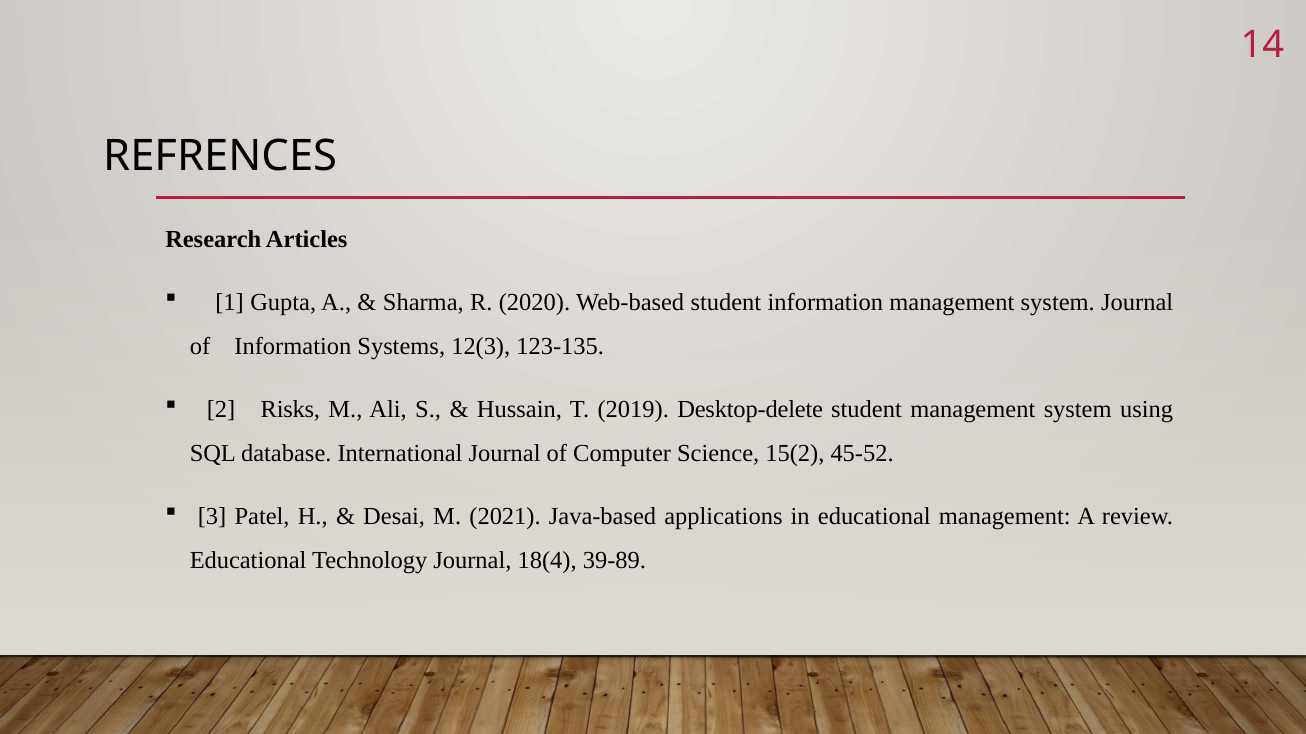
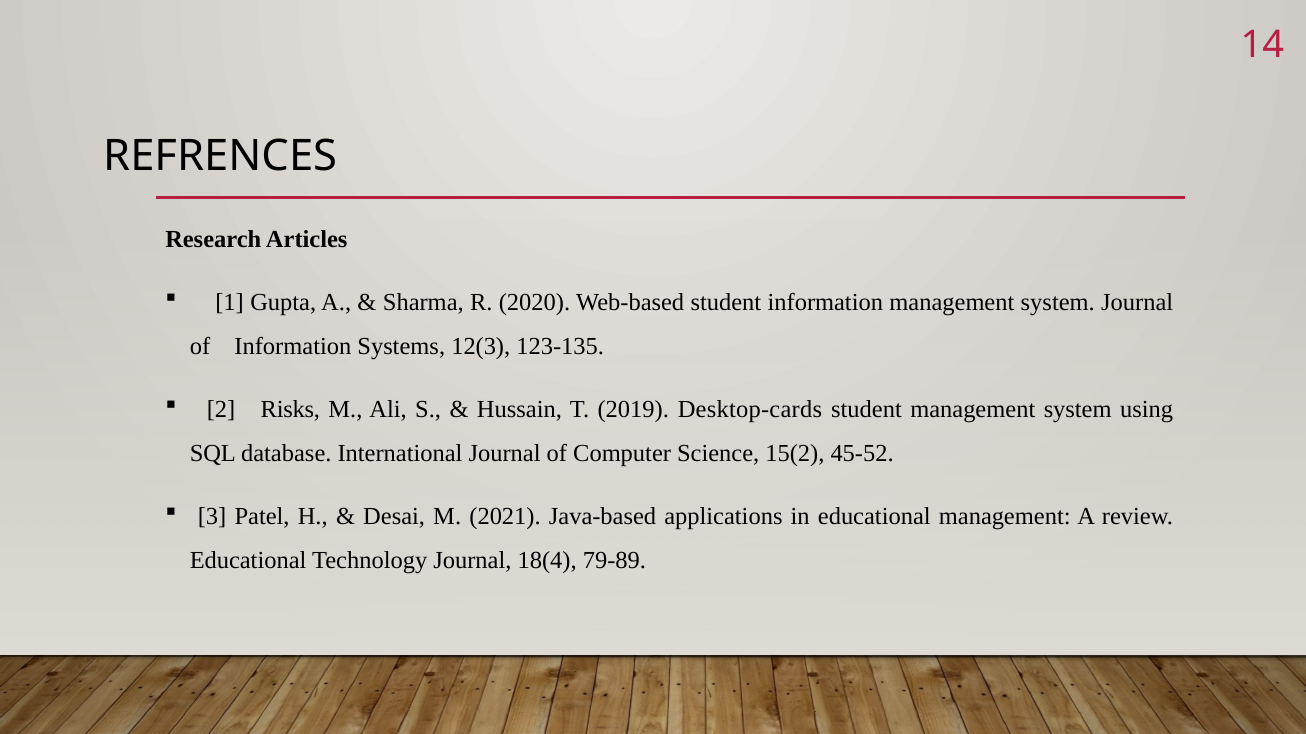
Desktop-delete: Desktop-delete -> Desktop-cards (750, 410)
39-89: 39-89 -> 79-89 (614, 561)
